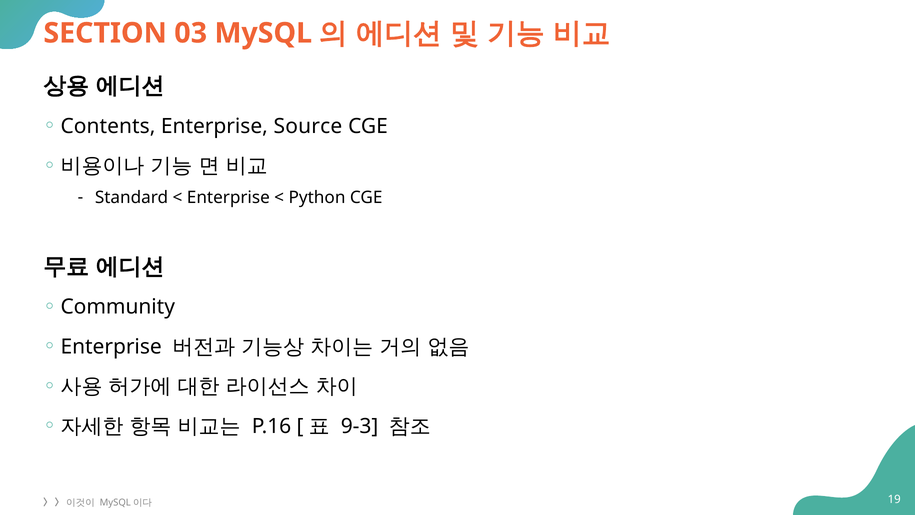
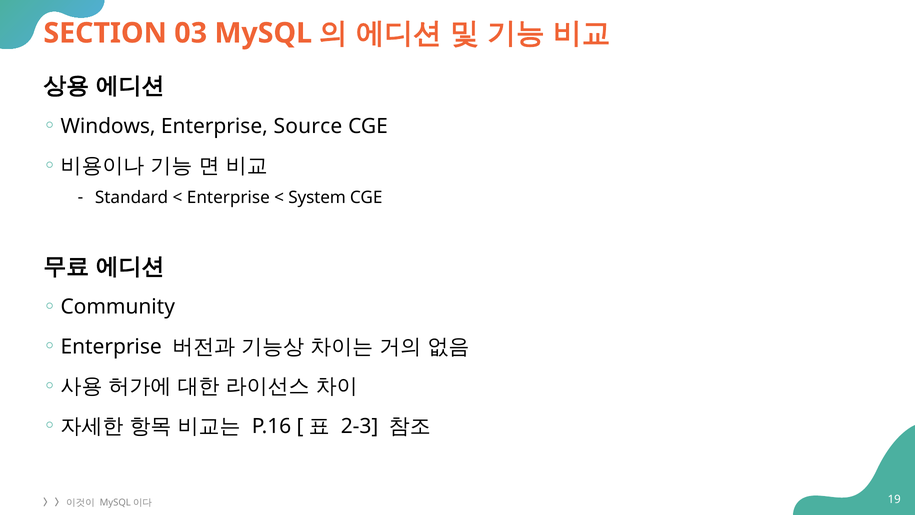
Contents: Contents -> Windows (108, 126)
Python: Python -> System (317, 197)
9-3: 9-3 -> 2-3 (360, 426)
